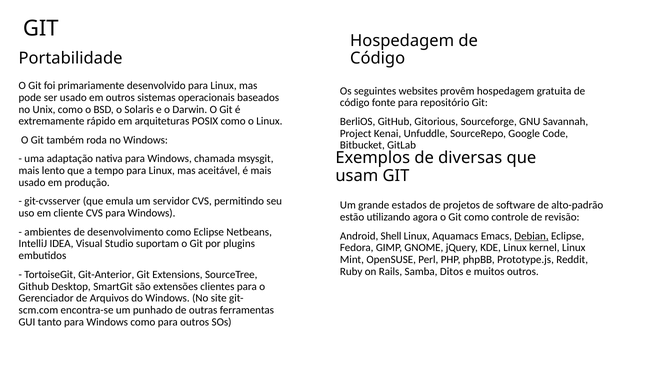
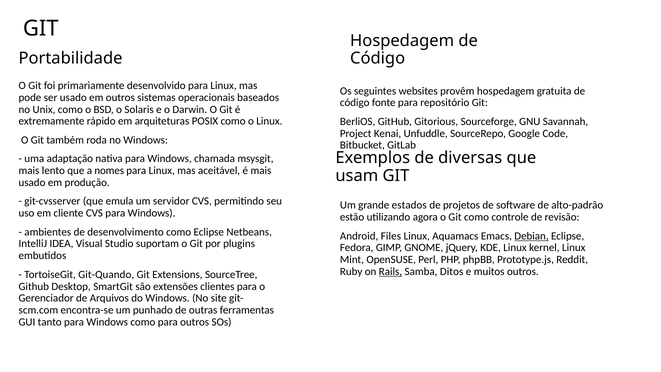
tempo: tempo -> nomes (109, 171)
Shell: Shell -> Files (391, 236)
Rails underline: none -> present (391, 271)
Git-Anterior: Git-Anterior -> Git-Quando (106, 274)
